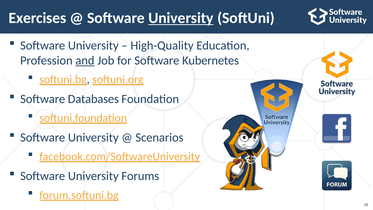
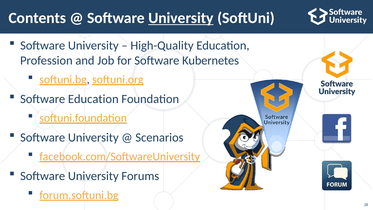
Exercises: Exercises -> Contents (37, 18)
and underline: present -> none (85, 60)
Software Databases: Databases -> Education (93, 99)
